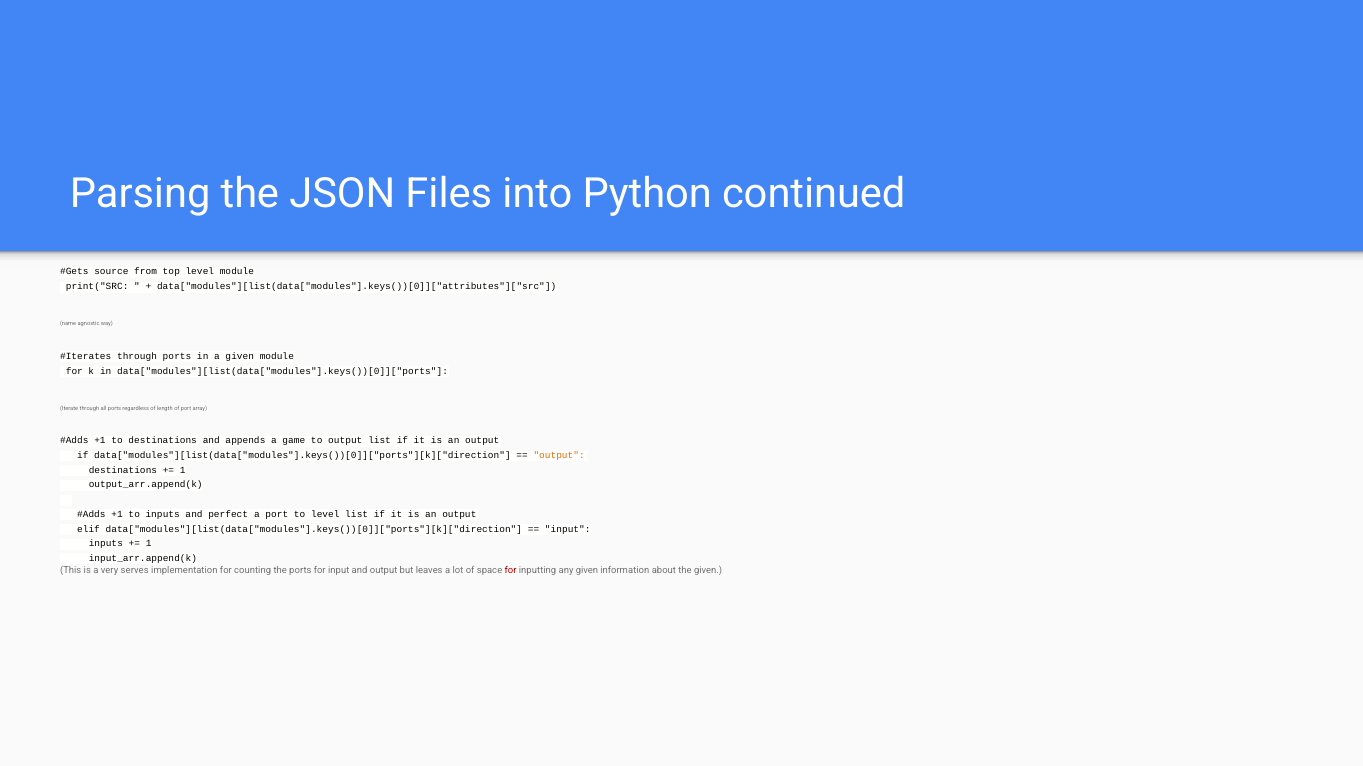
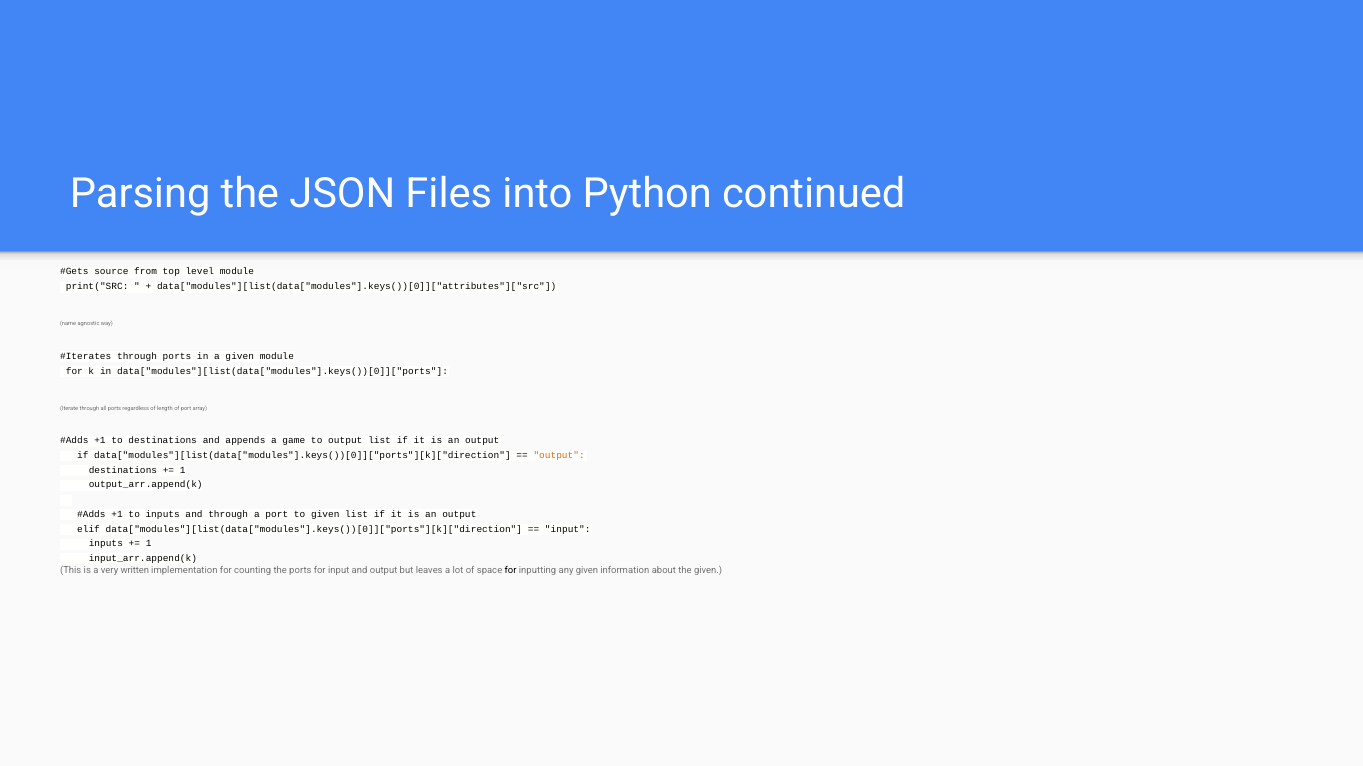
and perfect: perfect -> through (228, 515)
to level: level -> given (325, 515)
serves: serves -> written (135, 571)
for colour: red -> black (511, 571)
